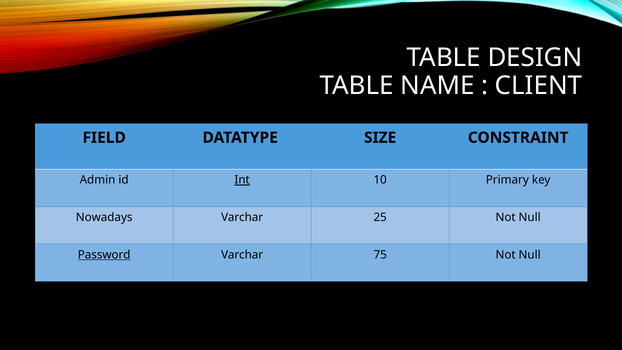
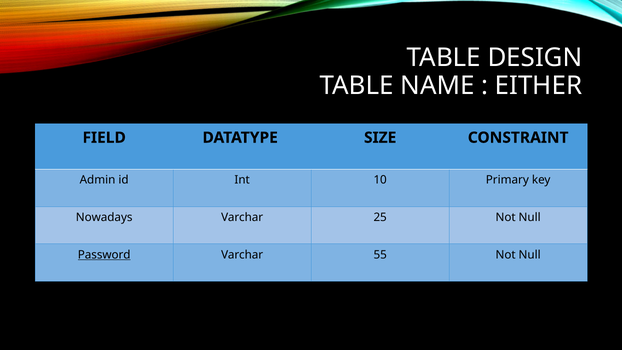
CLIENT: CLIENT -> EITHER (539, 86)
Int underline: present -> none (242, 180)
75: 75 -> 55 (380, 255)
